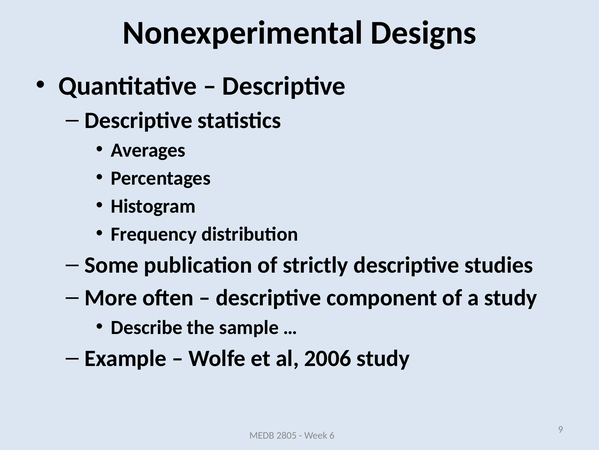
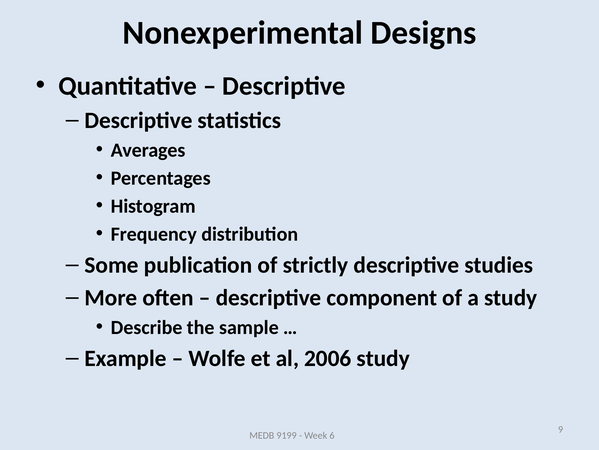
2805: 2805 -> 9199 (287, 435)
